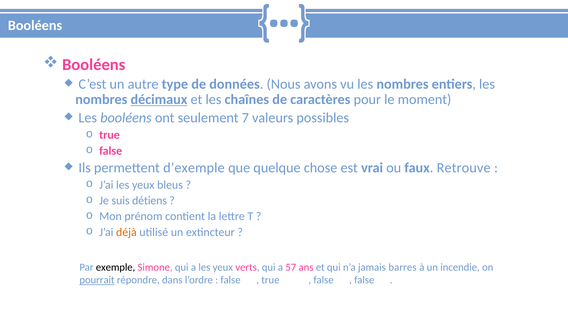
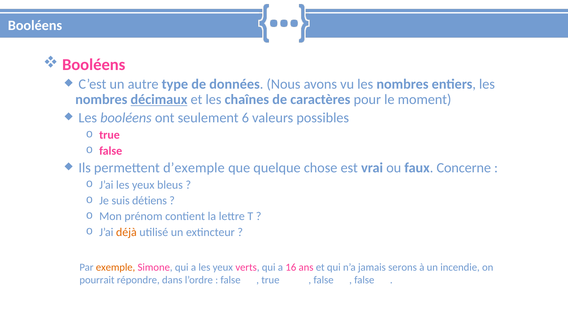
7: 7 -> 6 (245, 118)
Retrouve: Retrouve -> Concerne (464, 168)
exemple colour: black -> orange (116, 267)
57: 57 -> 16 (291, 267)
barres: barres -> serons (403, 267)
pourrait underline: present -> none (97, 280)
